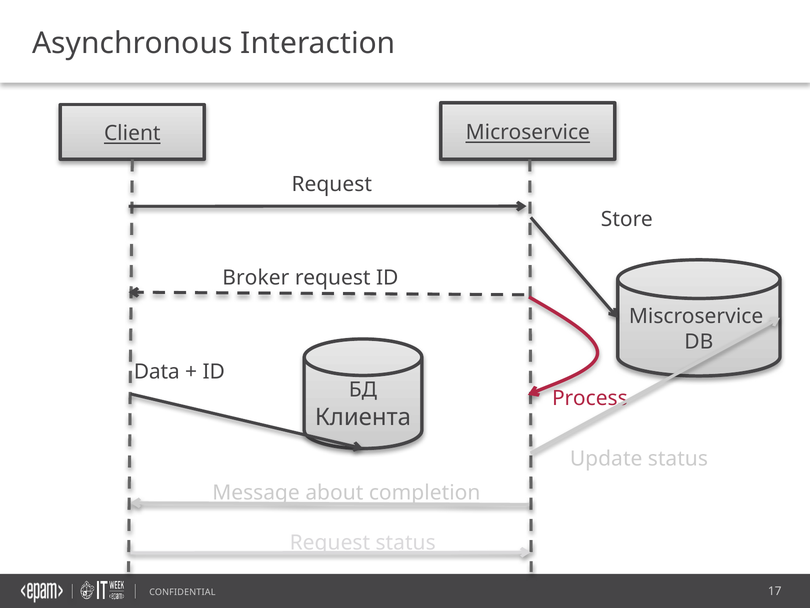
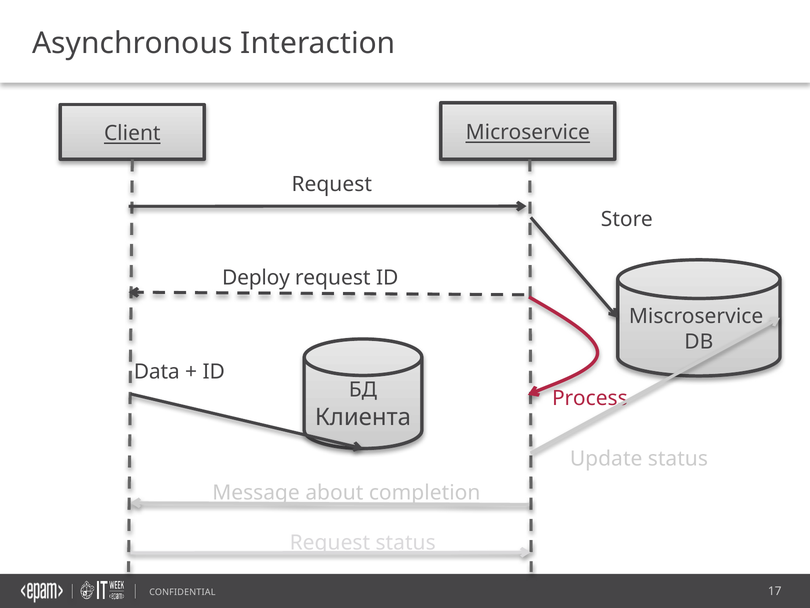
Broker: Broker -> Deploy (256, 277)
